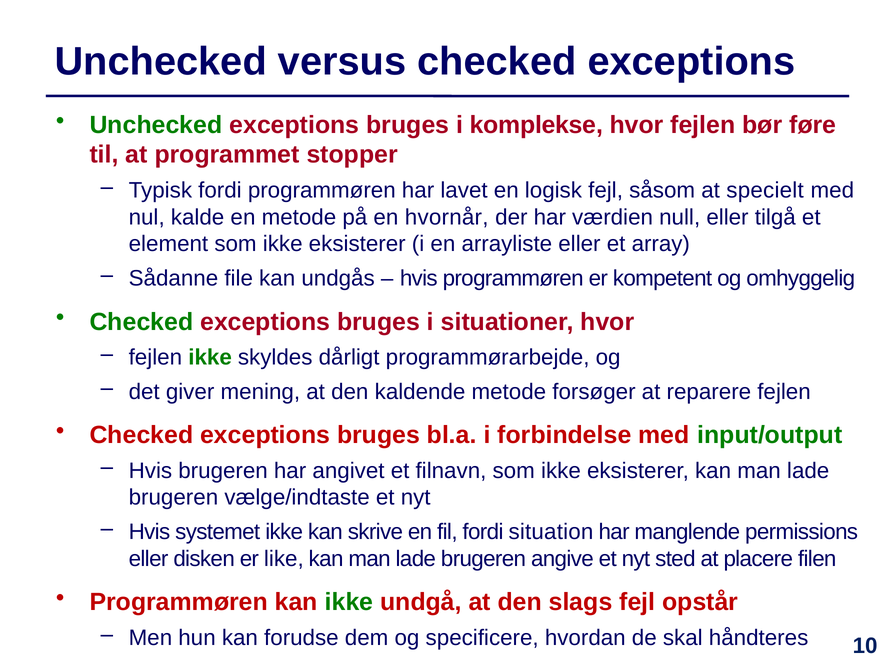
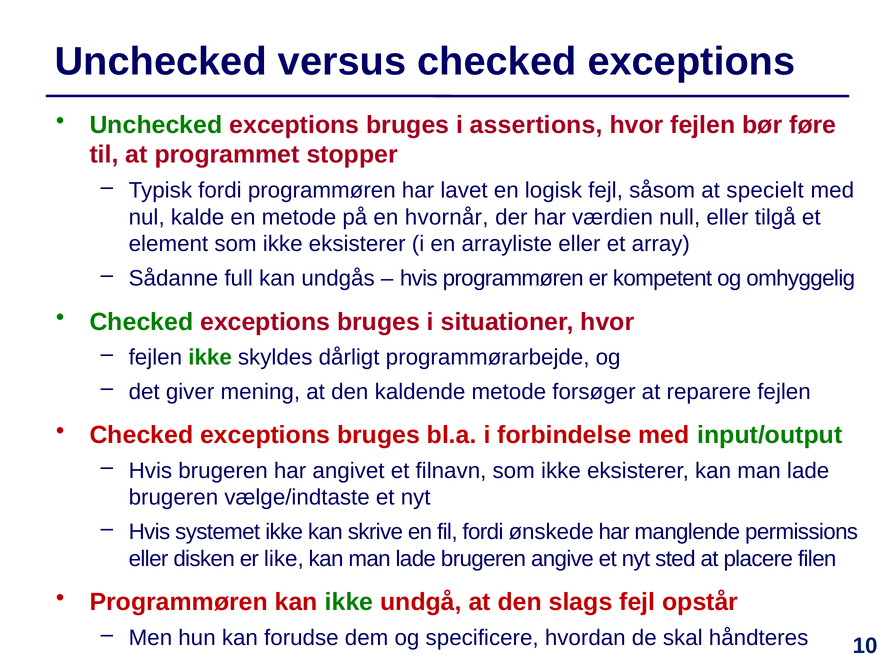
komplekse: komplekse -> assertions (536, 125)
file: file -> full (239, 278)
situation: situation -> ønskede (551, 532)
